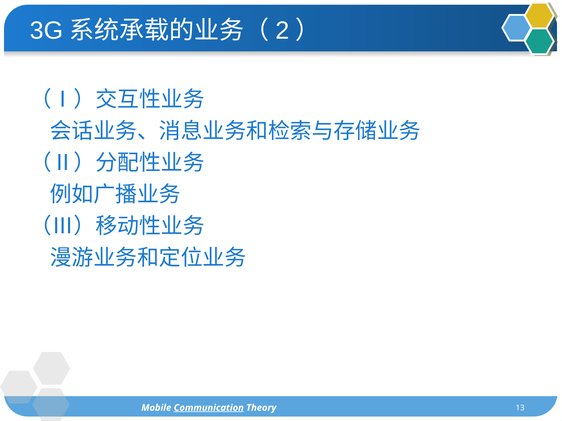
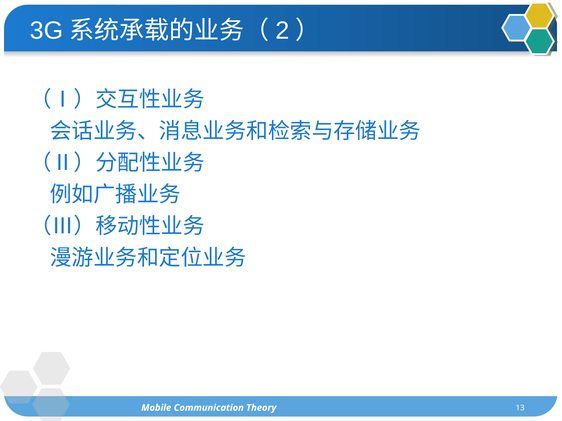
Communication underline: present -> none (209, 408)
